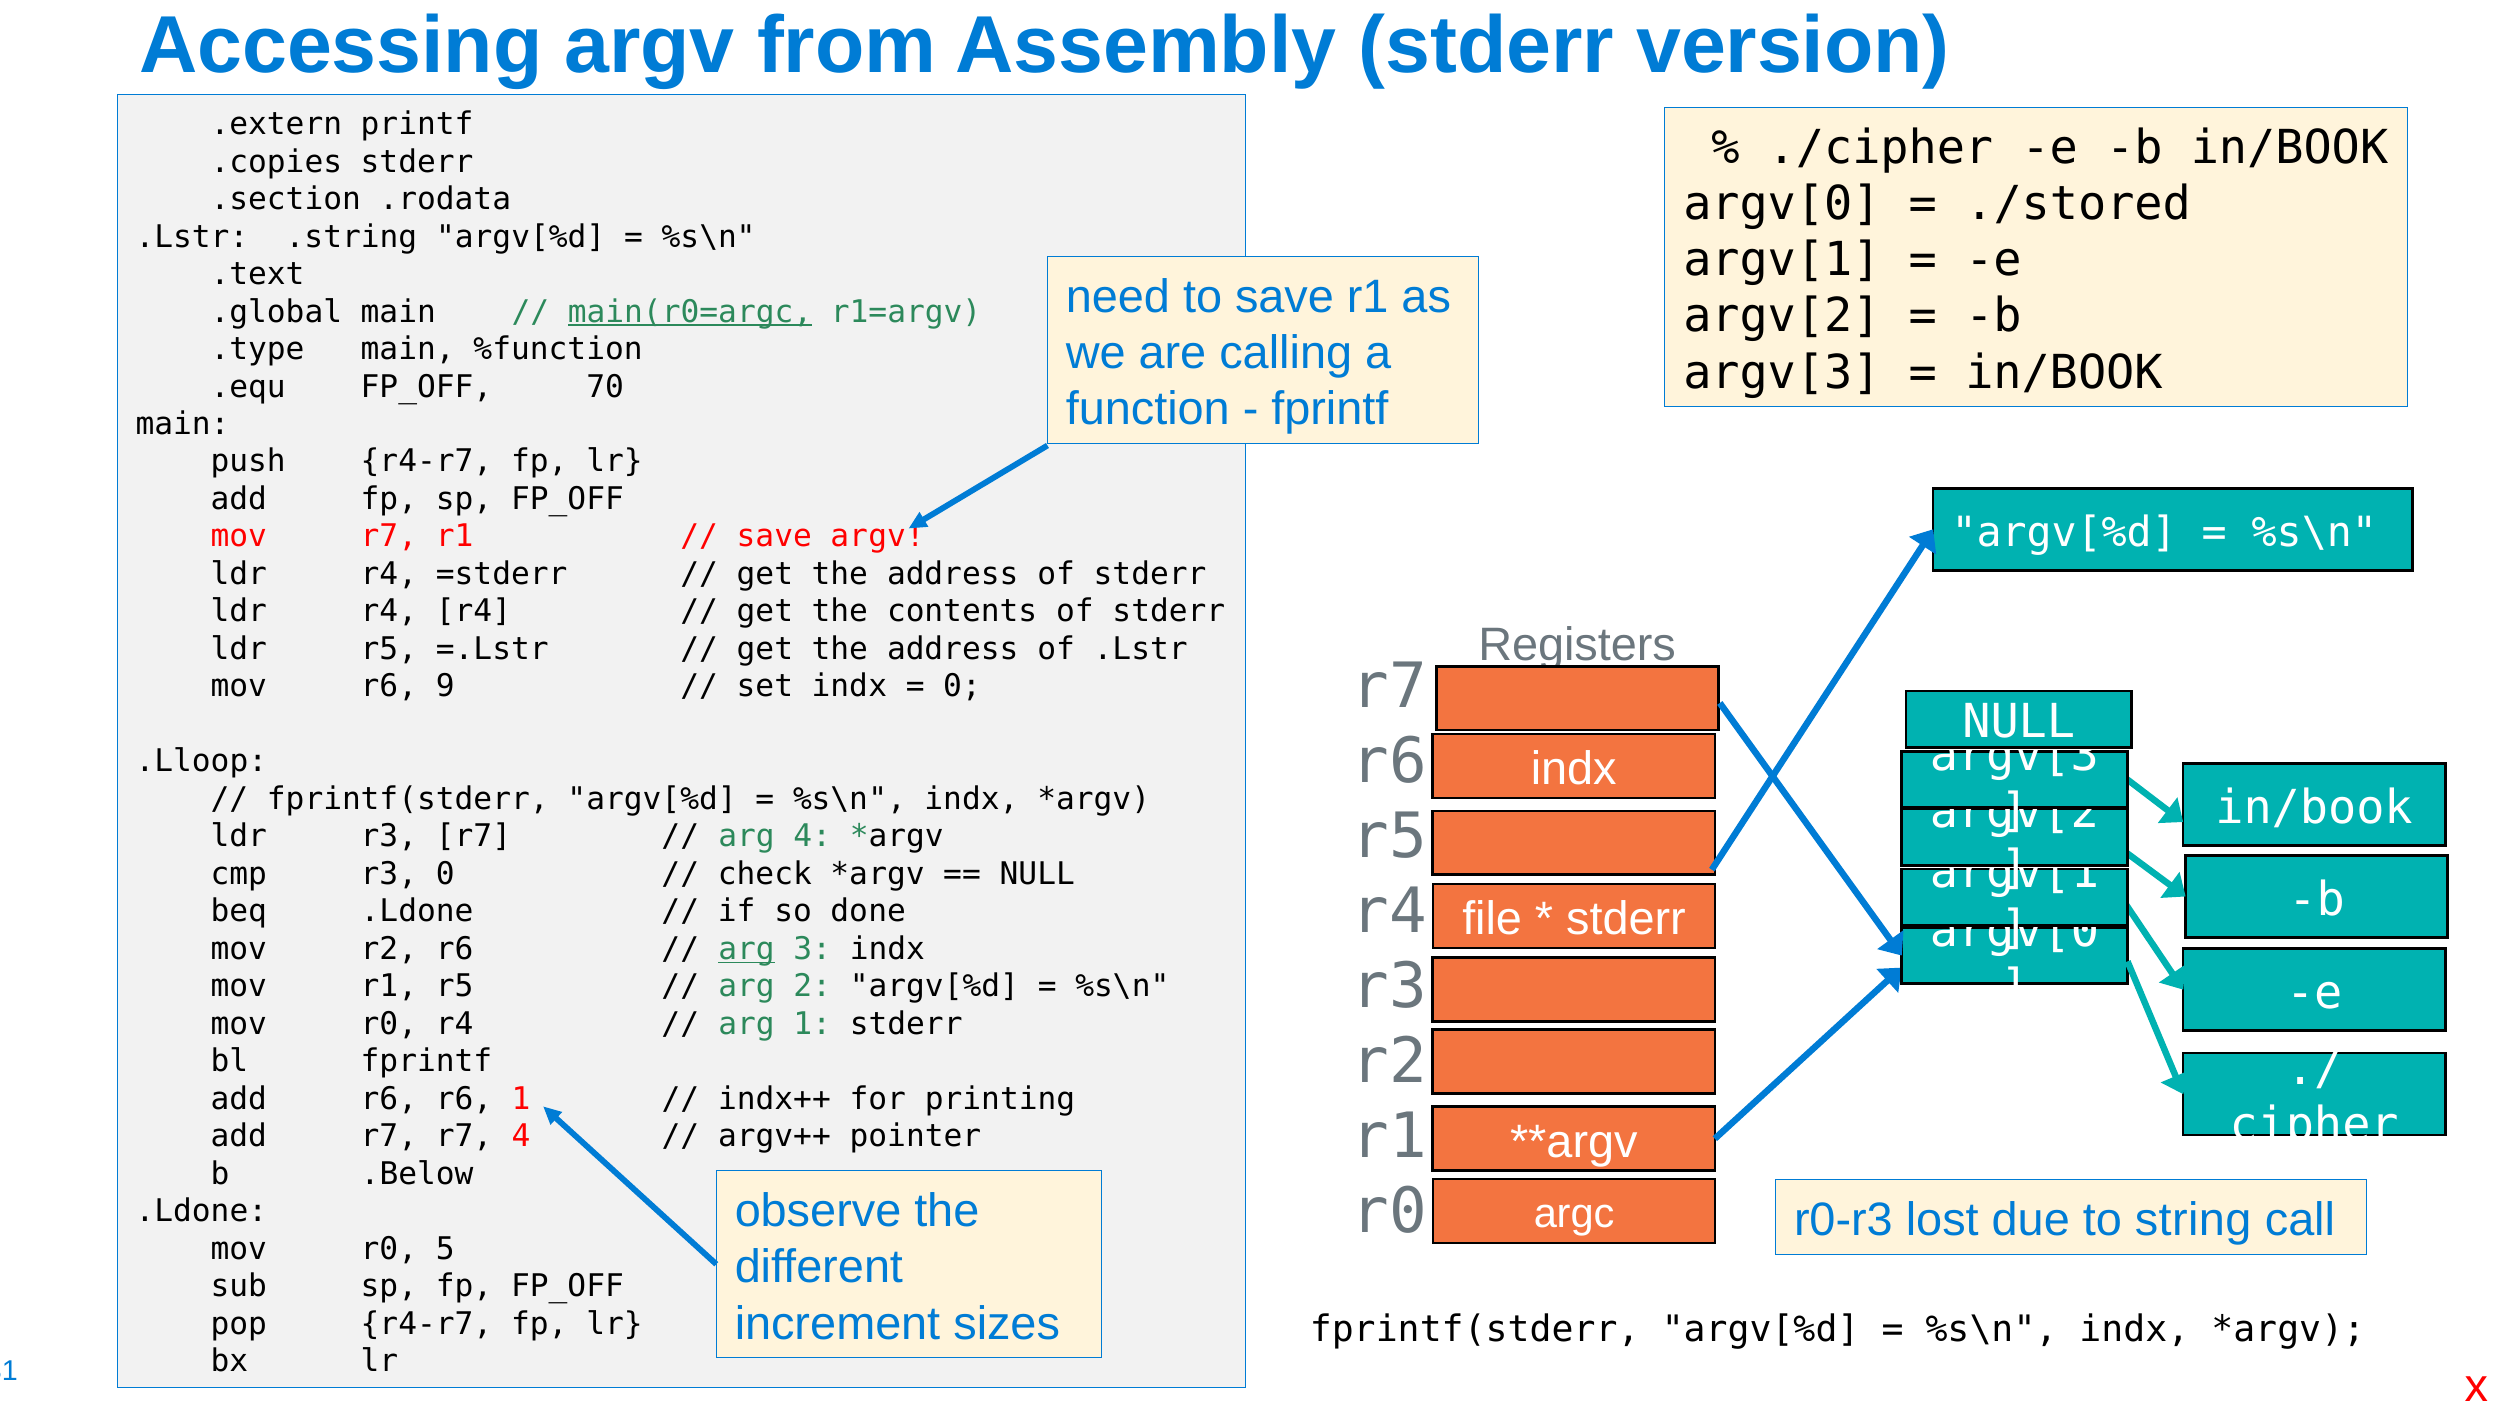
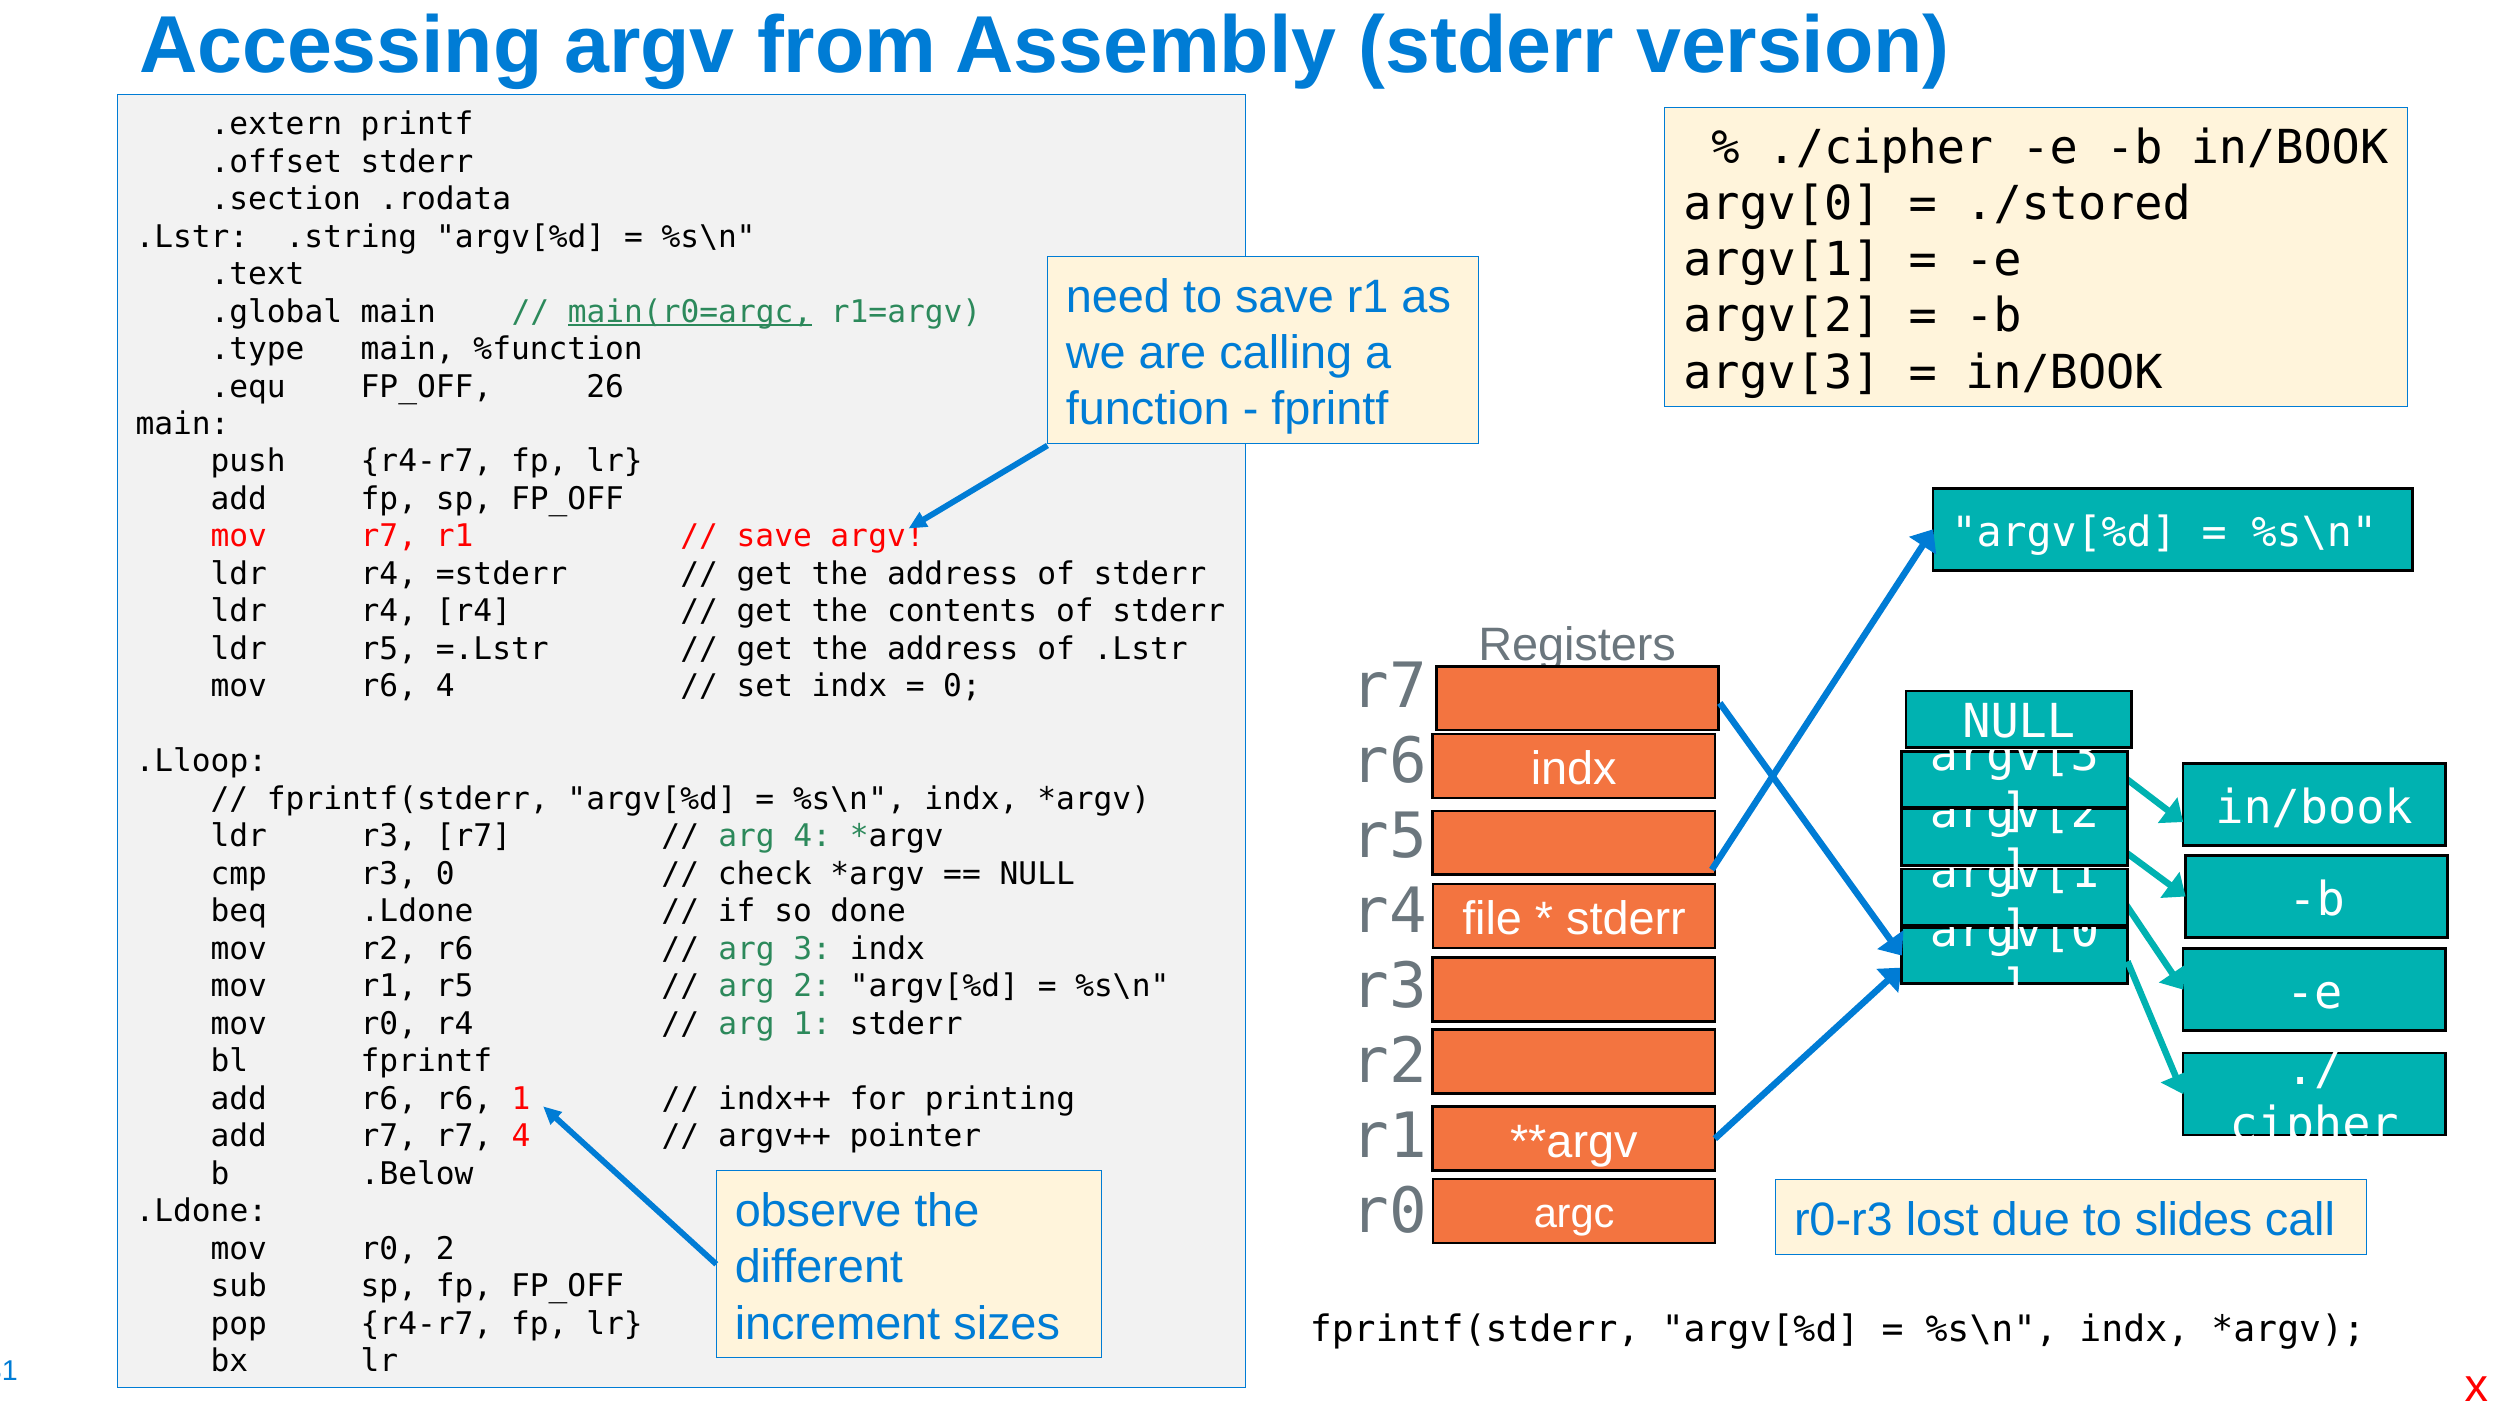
.copies: .copies -> .offset (276, 162)
70: 70 -> 26 (605, 387)
r6 9: 9 -> 4 (445, 687)
arg underline: present -> none (747, 949)
string: string -> slides (2194, 1221)
r0 5: 5 -> 2 (445, 1249)
